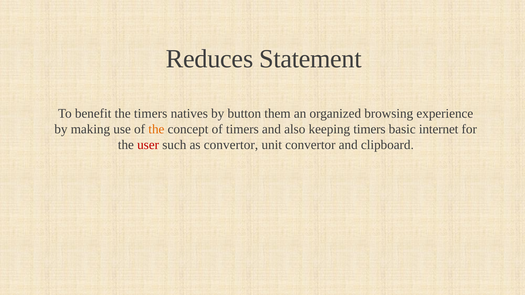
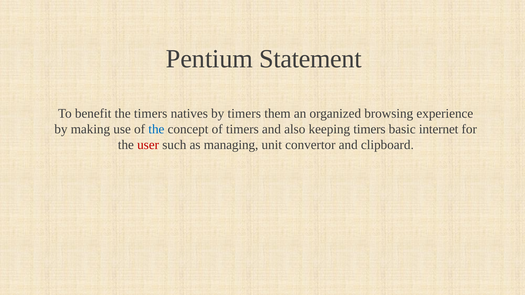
Reduces: Reduces -> Pentium (209, 59)
by button: button -> timers (244, 114)
the colour: orange -> blue (156, 129)
as convertor: convertor -> managing (231, 145)
